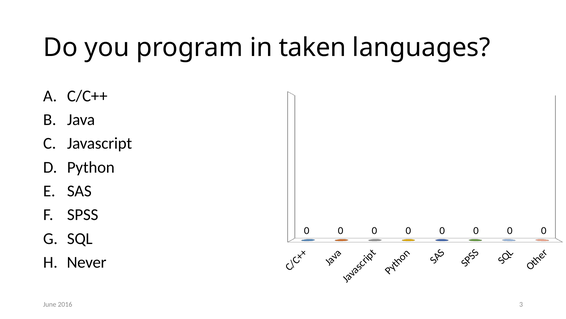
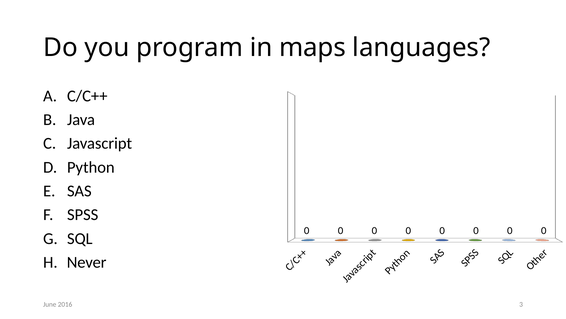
taken: taken -> maps (312, 48)
